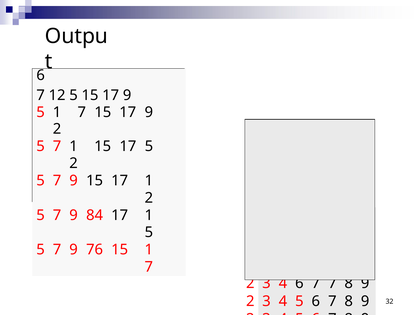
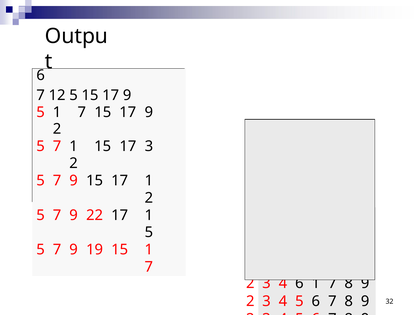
17 5: 5 -> 3 (149, 146)
84: 84 -> 22 (95, 215)
76: 76 -> 19 (95, 250)
4 6 7: 7 -> 1 (316, 283)
